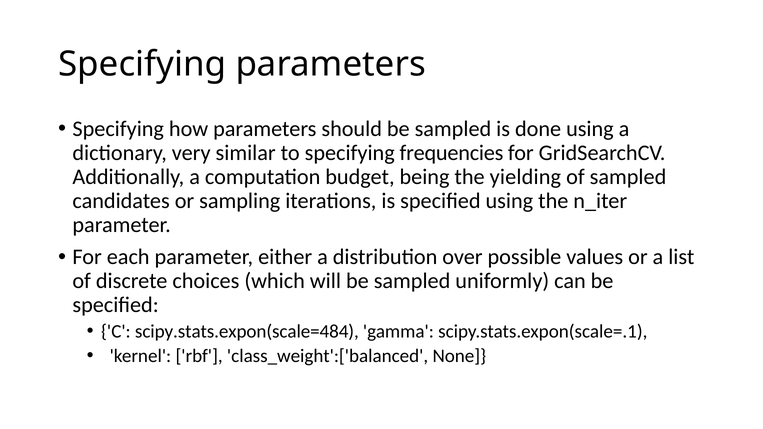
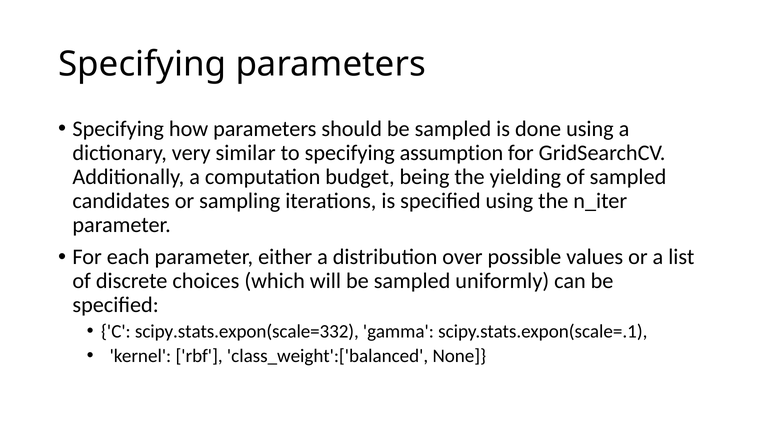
frequencies: frequencies -> assumption (451, 153)
scipy.stats.expon(scale=484: scipy.stats.expon(scale=484 -> scipy.stats.expon(scale=332 (247, 332)
